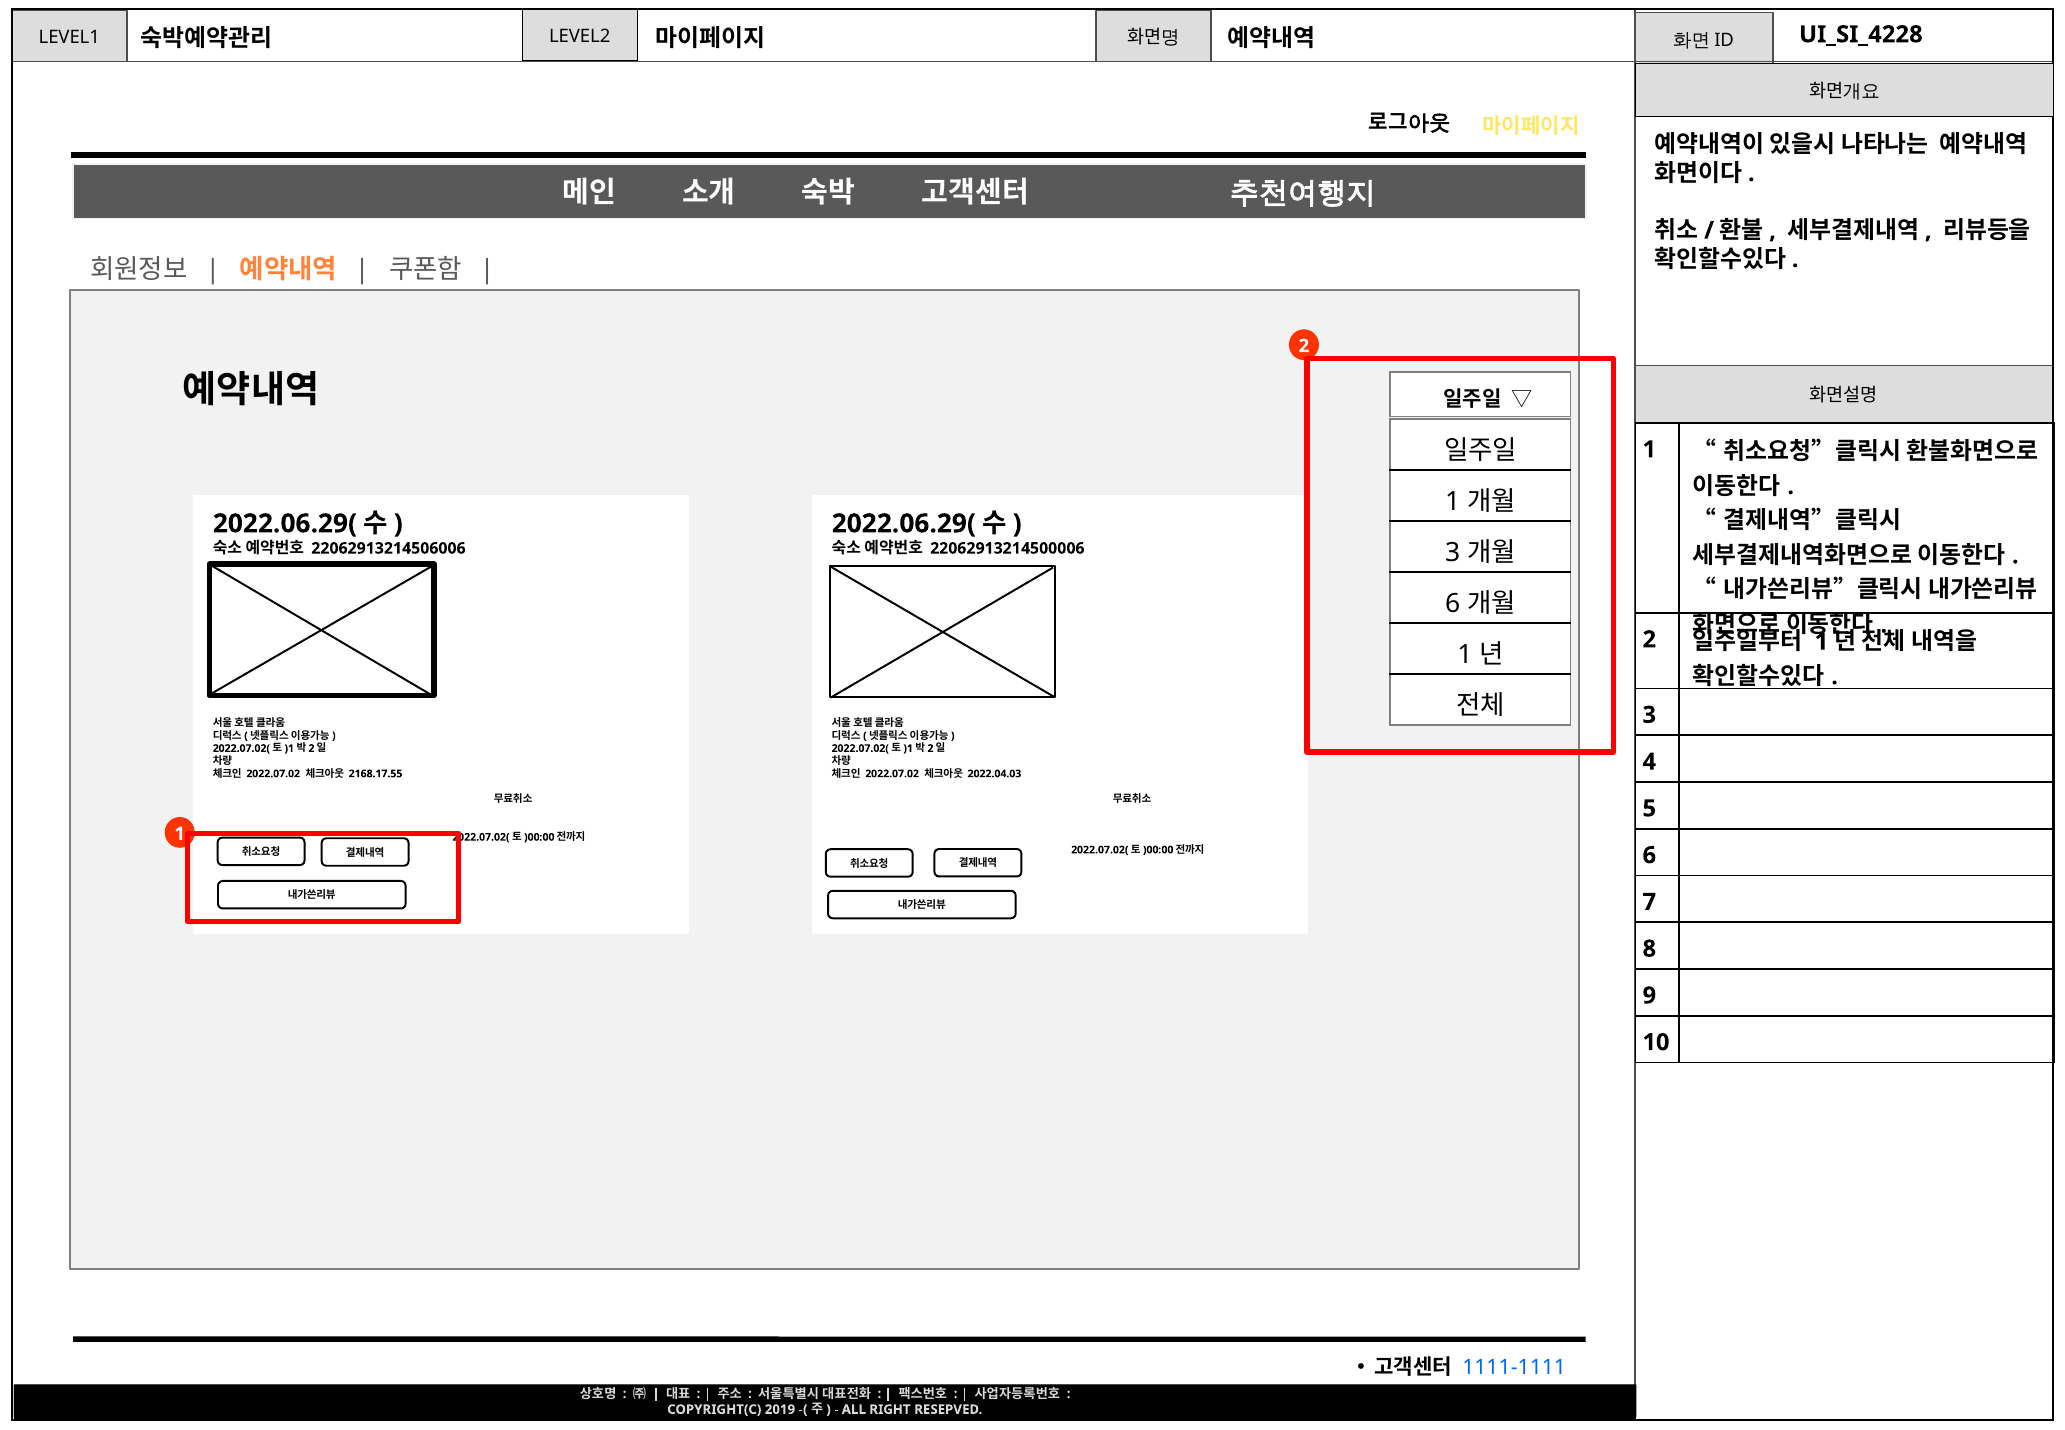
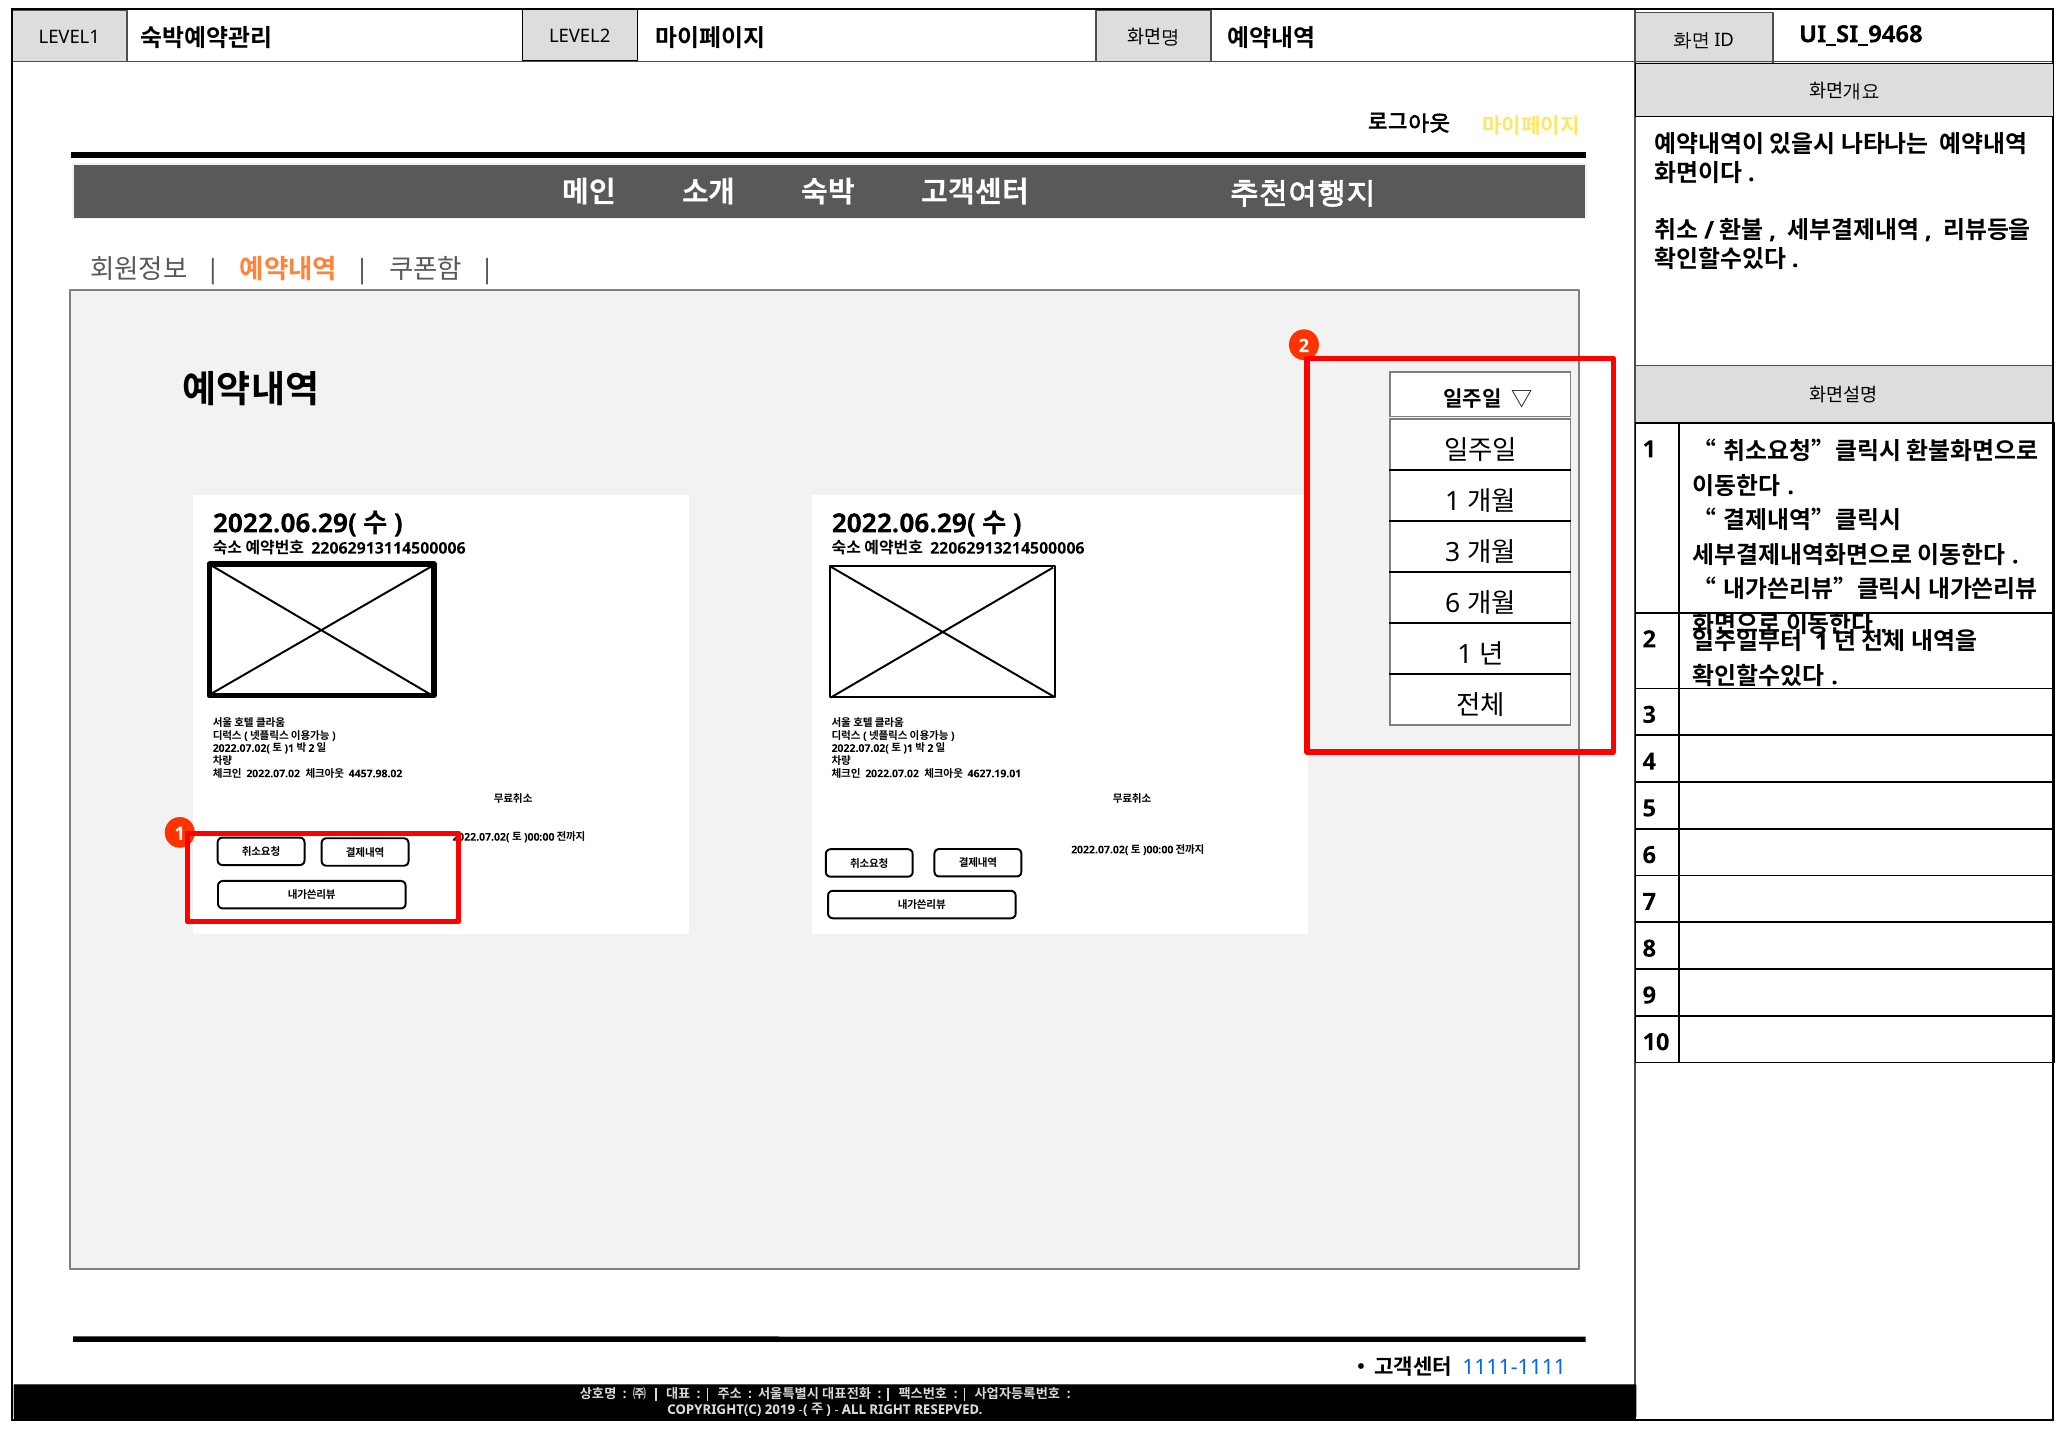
UI_SI_4228: UI_SI_4228 -> UI_SI_9468 (1861, 34)
22062913214506006: 22062913214506006 -> 22062913114500006 (388, 548)
2168.17.55: 2168.17.55 -> 4457.98.02 (376, 774)
2022.04.03: 2022.04.03 -> 4627.19.01 (994, 774)
